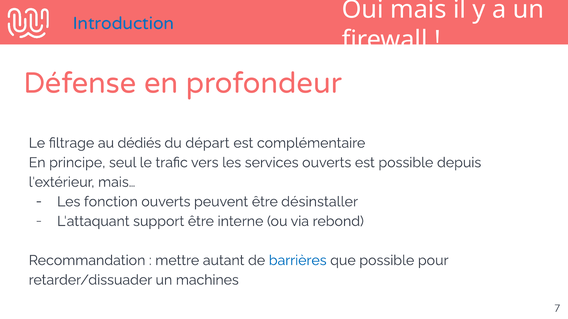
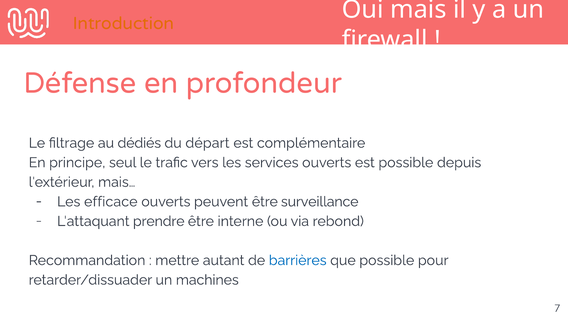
Introduction colour: blue -> orange (123, 23)
fonction: fonction -> efficace (111, 202)
désinstaller: désinstaller -> surveillance (320, 202)
support: support -> prendre (159, 222)
